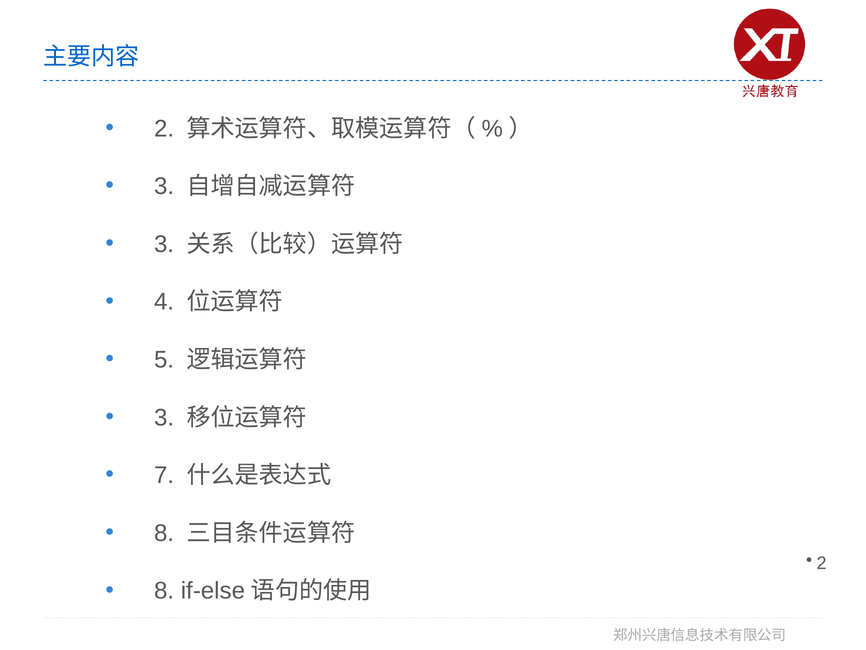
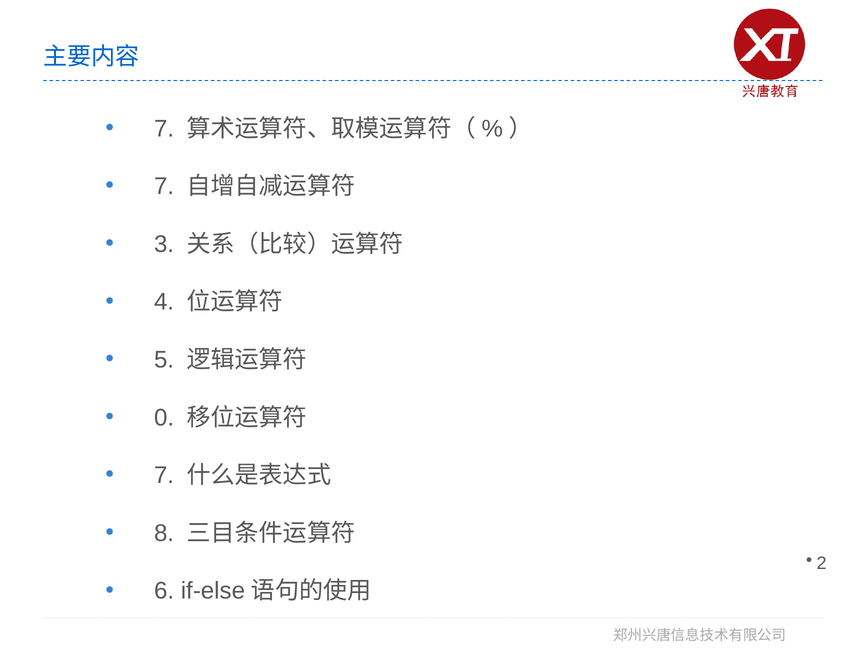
2: 2 -> 7 (164, 128)
3: 3 -> 7 (164, 186)
3: 3 -> 0 (164, 417)
8: 8 -> 6 (164, 591)
